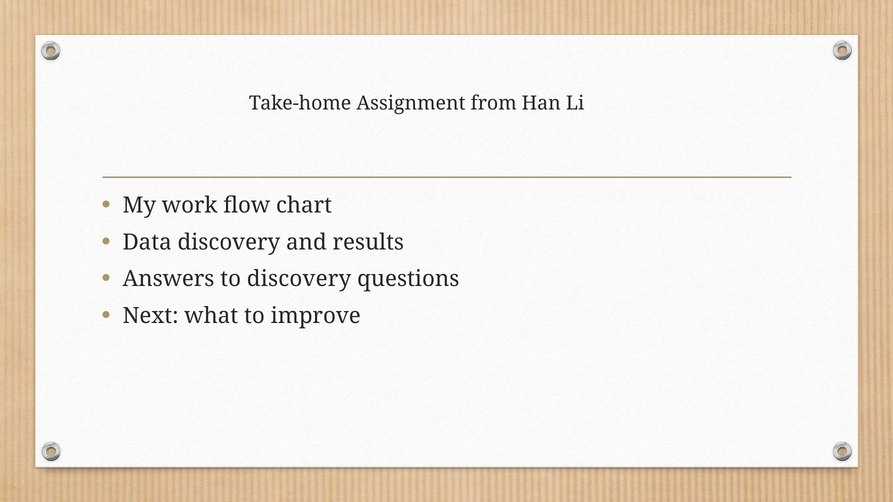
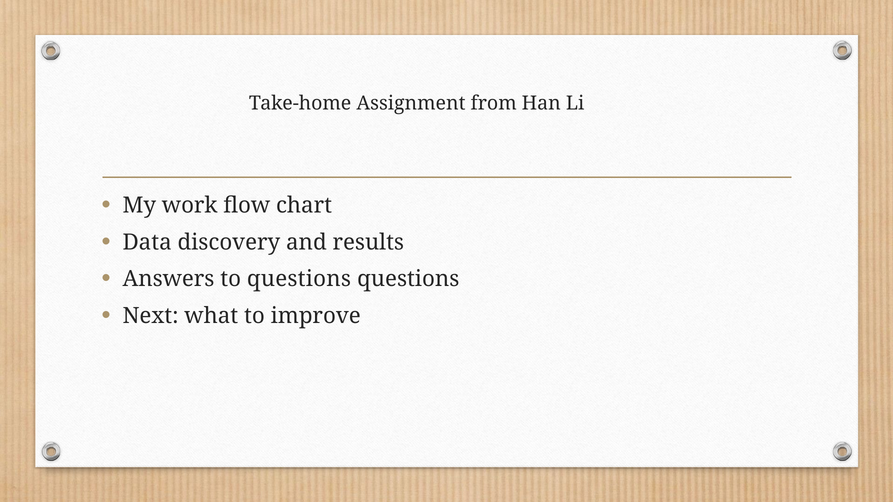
to discovery: discovery -> questions (299, 279)
